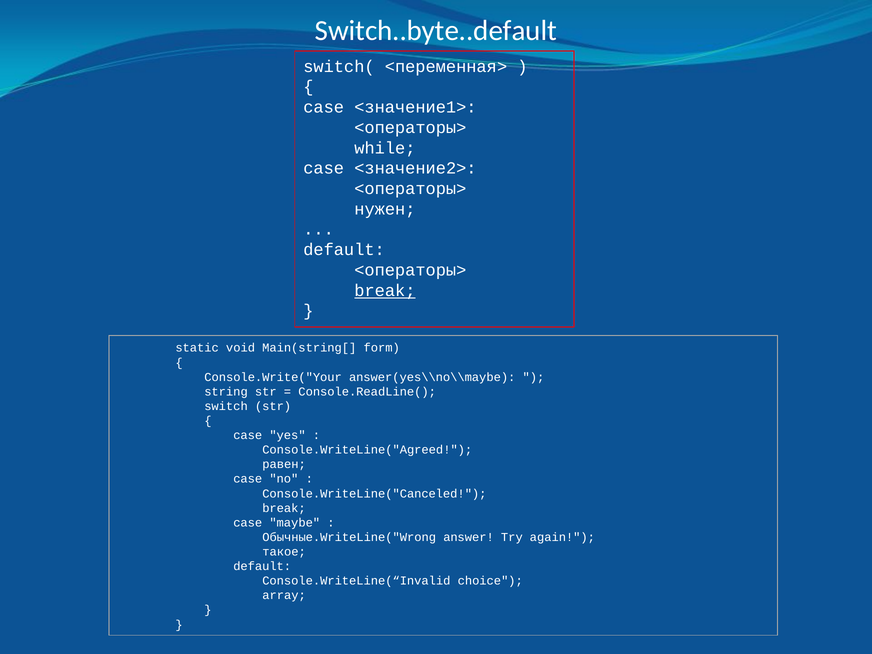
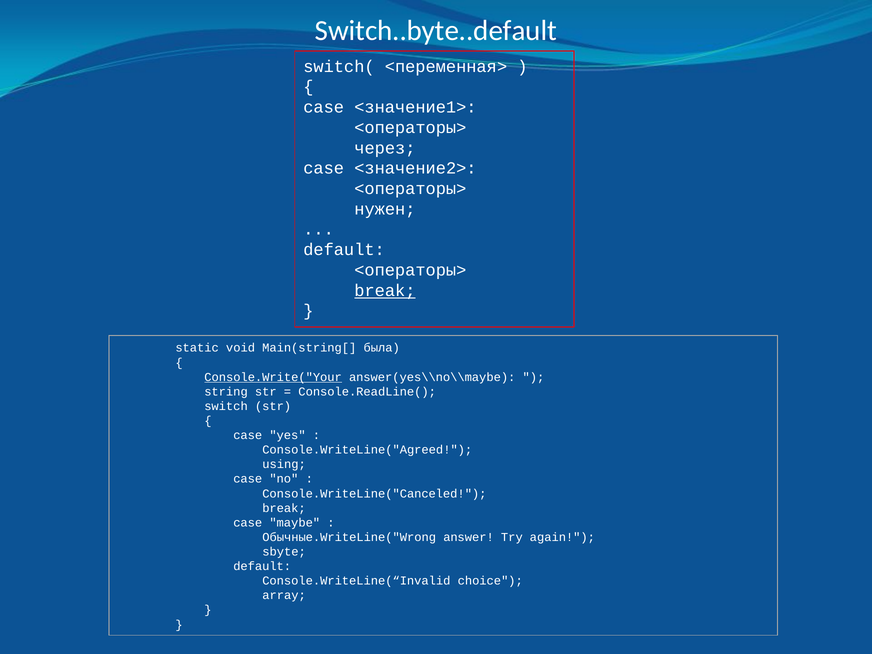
while: while -> через (385, 148)
form: form -> была (382, 348)
Console.Write("Your underline: none -> present (273, 377)
равен: равен -> using (284, 464)
такое: такое -> sbyte (284, 552)
